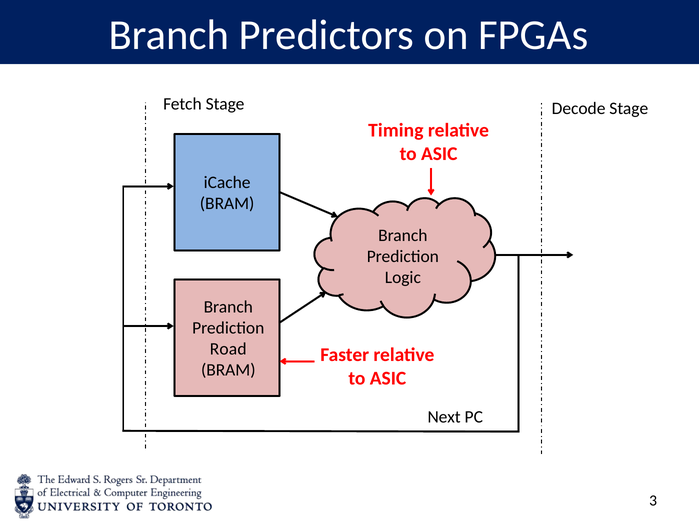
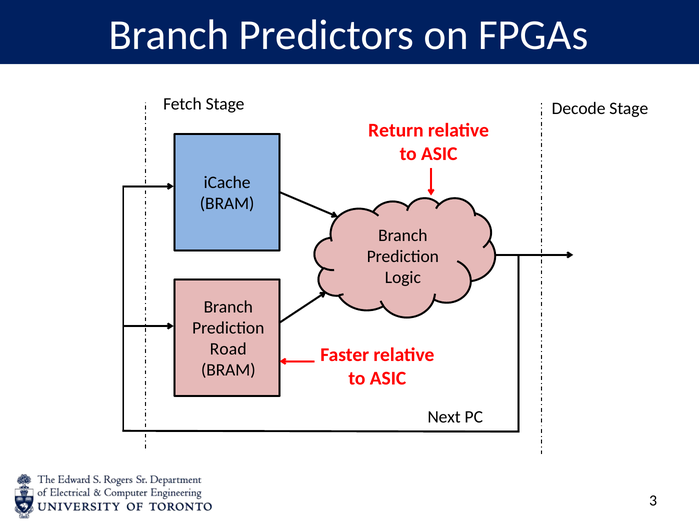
Timing: Timing -> Return (396, 131)
